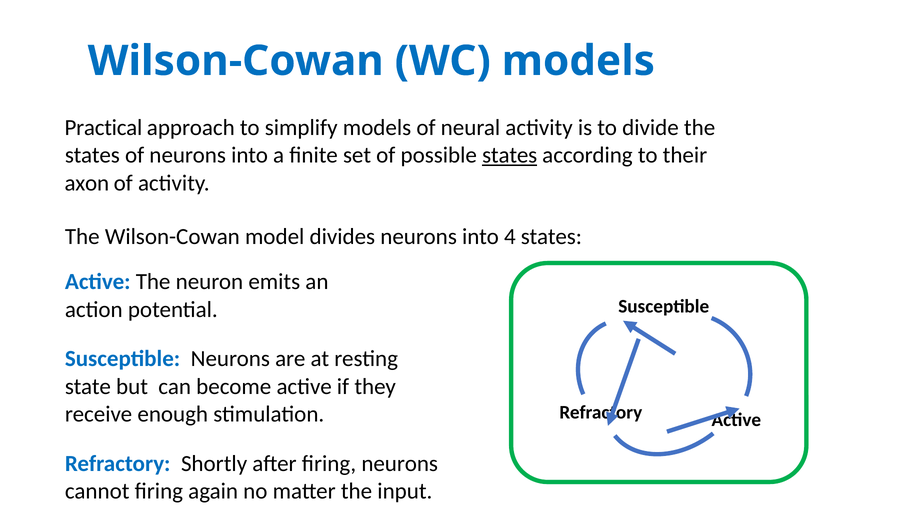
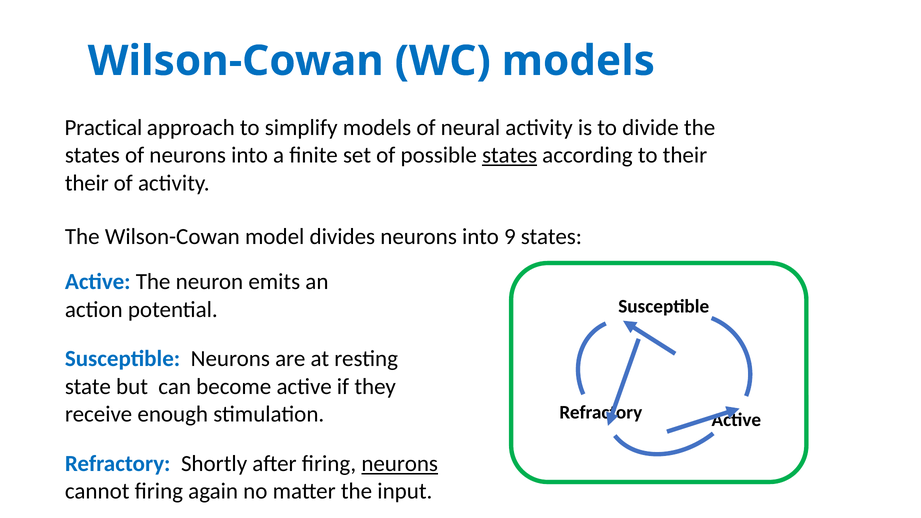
axon: axon -> their (87, 183)
4: 4 -> 9 (510, 237)
neurons underline: none -> present (400, 464)
